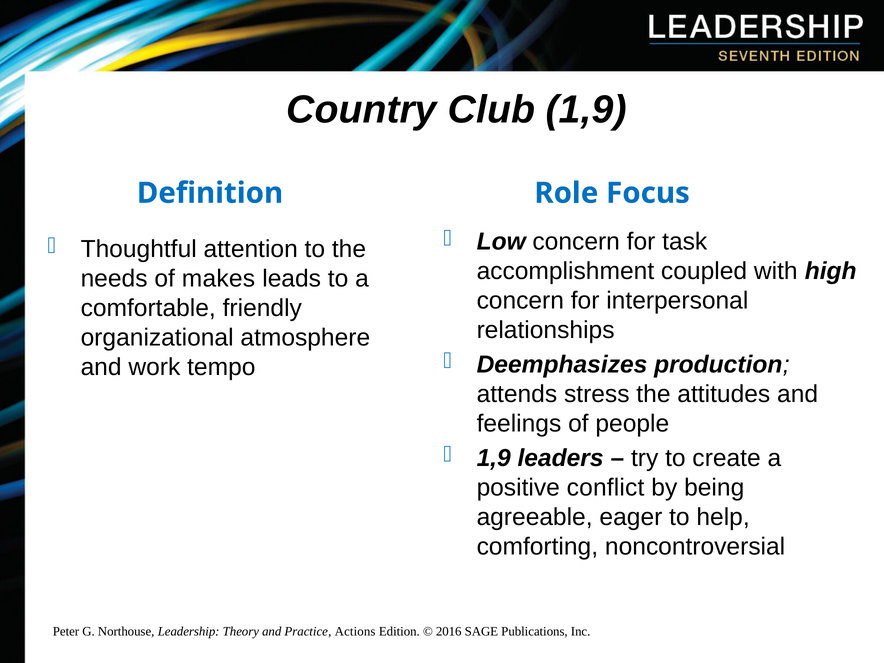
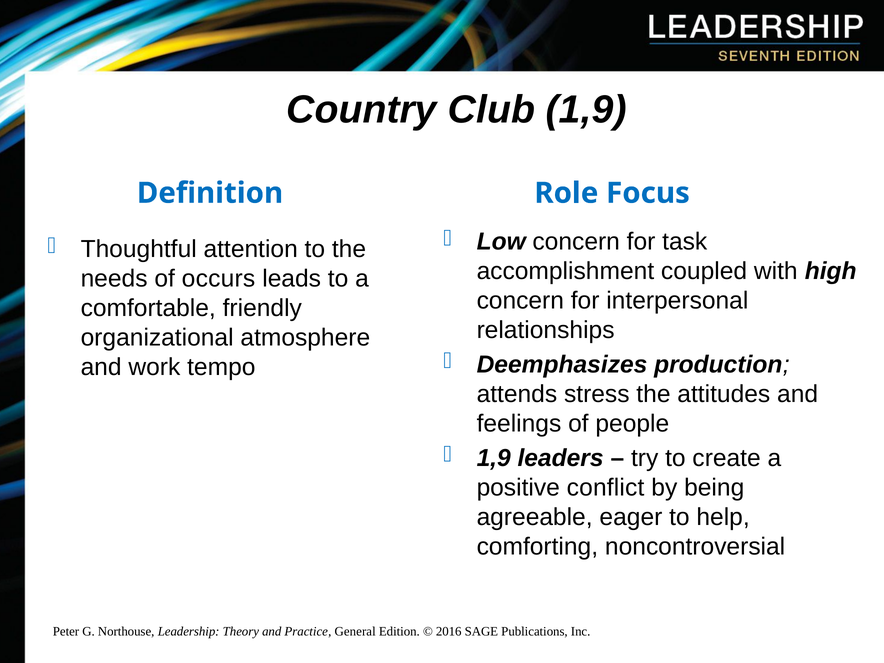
makes: makes -> occurs (218, 279)
Actions: Actions -> General (355, 632)
